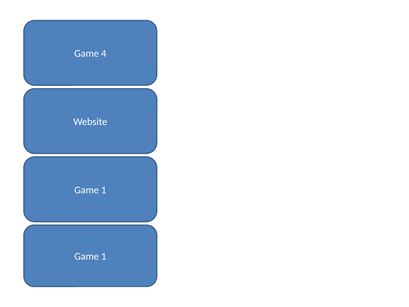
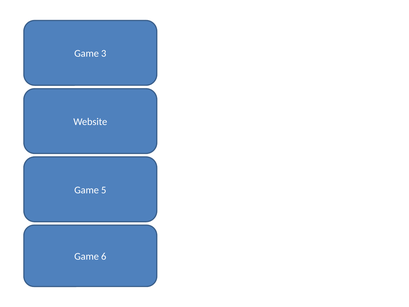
4: 4 -> 3 (104, 54)
1: 1 -> 5 (104, 190)
1: 1 -> 6 (104, 256)
